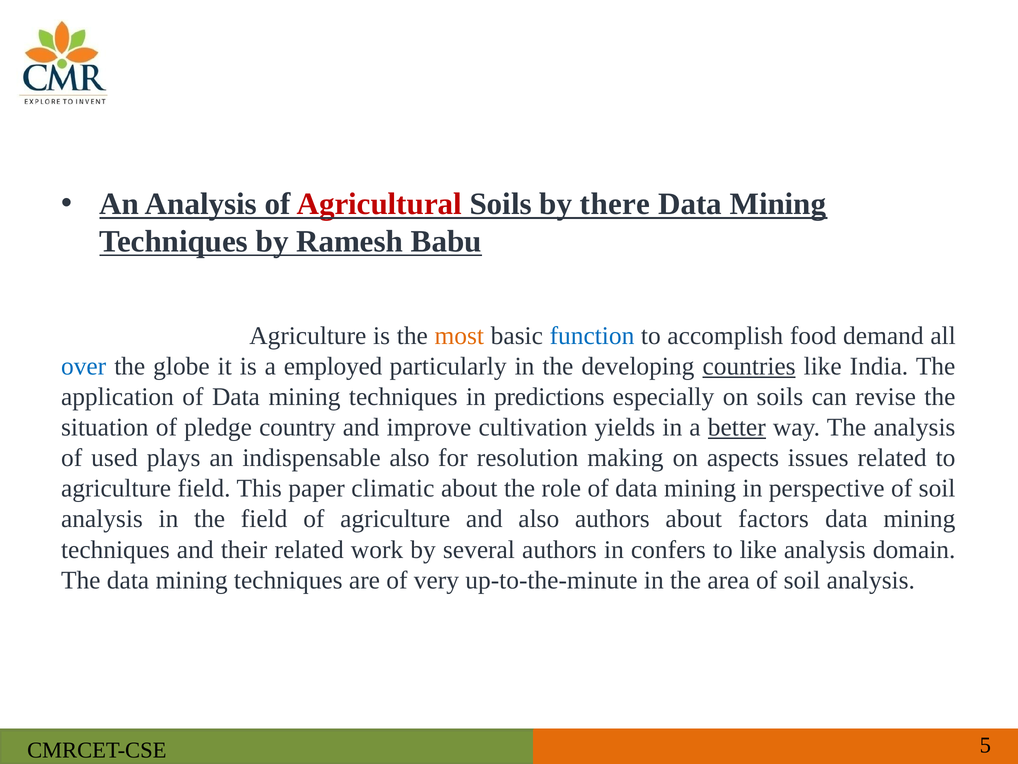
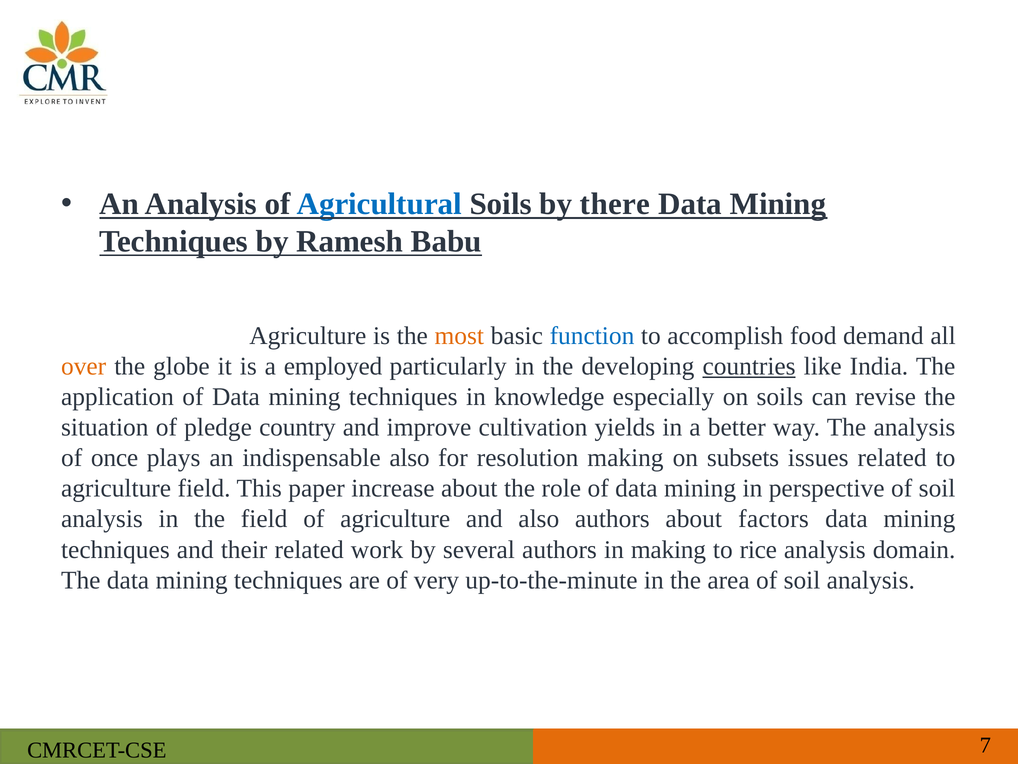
Agricultural colour: red -> blue (379, 204)
over colour: blue -> orange (84, 366)
predictions: predictions -> knowledge (549, 397)
better underline: present -> none (737, 427)
used: used -> once (115, 458)
aspects: aspects -> subsets (743, 458)
climatic: climatic -> increase (393, 488)
in confers: confers -> making (668, 549)
to like: like -> rice (758, 549)
5: 5 -> 7 (985, 745)
